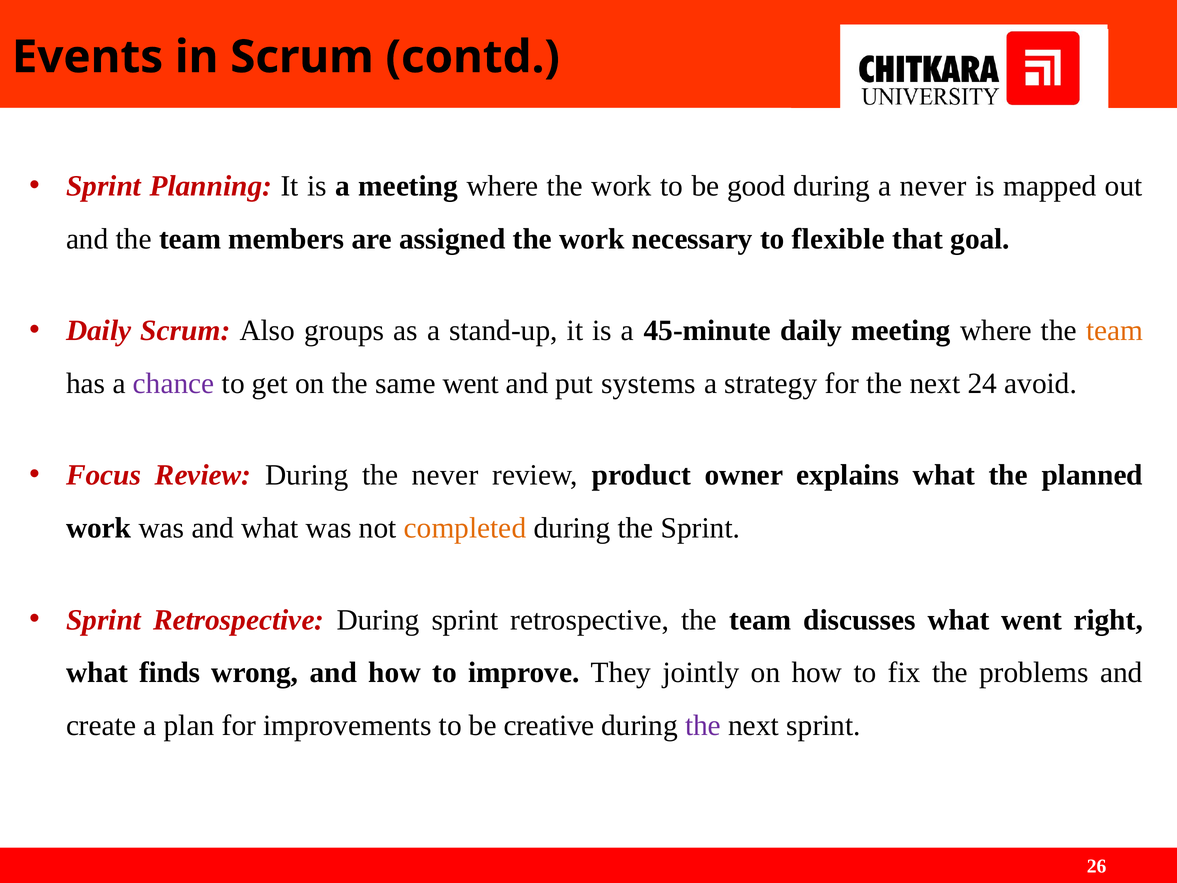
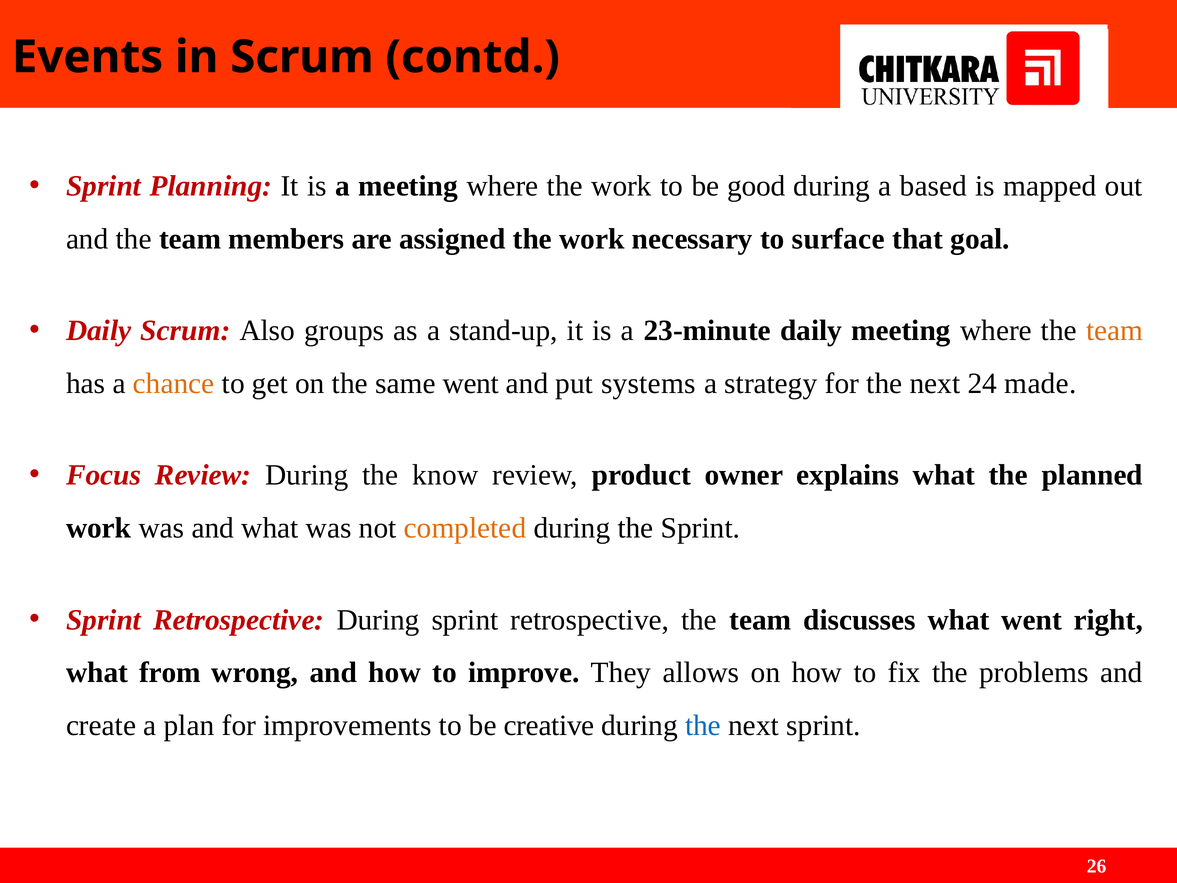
a never: never -> based (933, 186)
flexible: flexible -> surface (838, 239)
45-minute: 45-minute -> 23-minute (707, 330)
chance colour: purple -> orange (174, 383)
avoid: avoid -> made (1040, 383)
the never: never -> know (445, 475)
finds: finds -> from (170, 673)
jointly: jointly -> allows (701, 673)
the colour: purple -> blue (703, 726)
